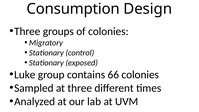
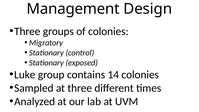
Consumption: Consumption -> Management (73, 9)
66: 66 -> 14 (113, 75)
